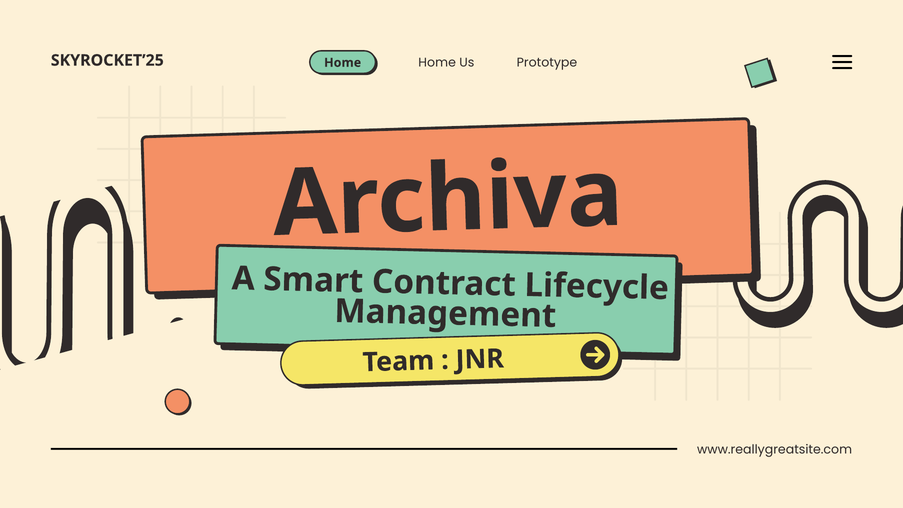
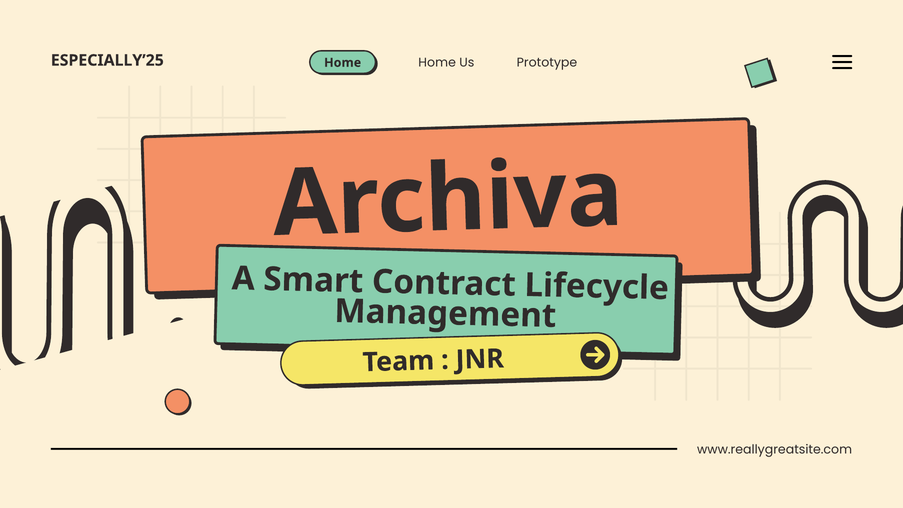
SKYROCKET’25: SKYROCKET’25 -> ESPECIALLY’25 (107, 60)
